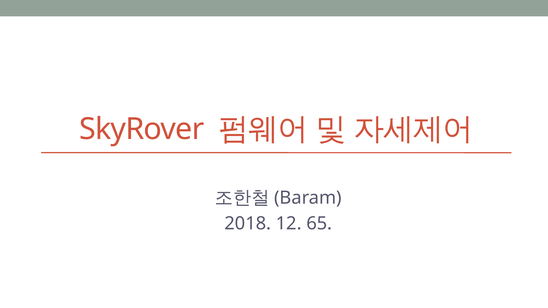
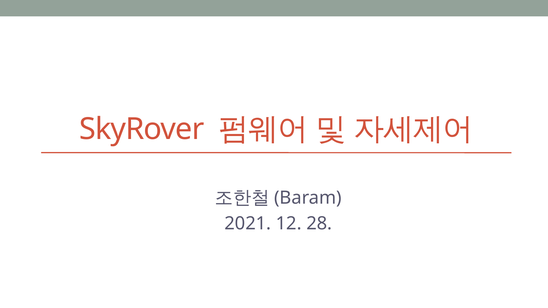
2018: 2018 -> 2021 (248, 224)
65: 65 -> 28 (319, 224)
